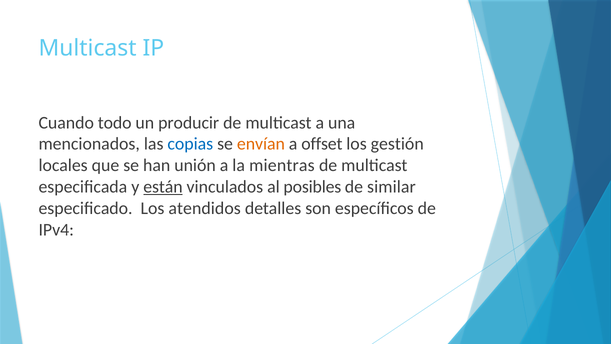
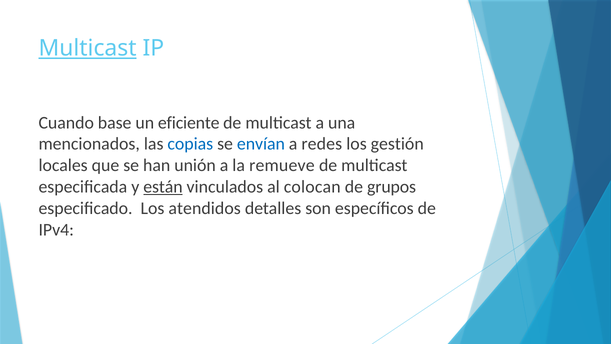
Multicast underline: none -> present (88, 48)
todo: todo -> base (115, 123)
producir: producir -> eficiente (189, 123)
envían colour: orange -> blue (261, 144)
offset: offset -> redes (322, 144)
mientras: mientras -> remueve (282, 165)
posibles: posibles -> colocan (312, 187)
similar: similar -> grupos (392, 187)
